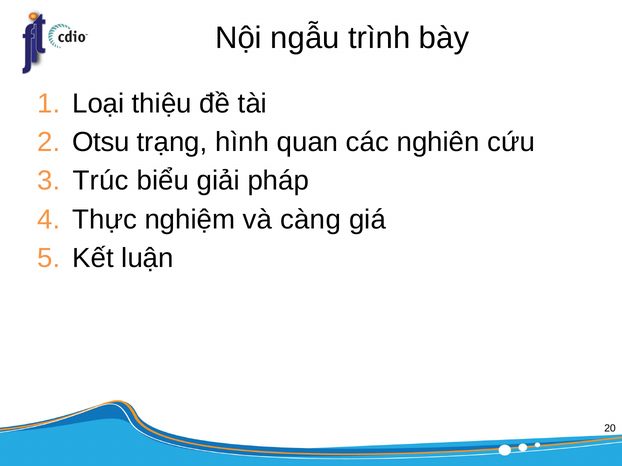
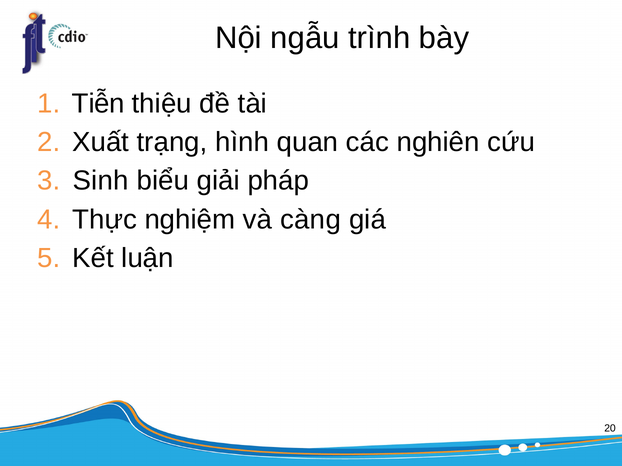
Loại: Loại -> Tiễn (98, 104)
Otsu: Otsu -> Xuất (101, 142)
Trúc: Trúc -> Sinh (101, 181)
